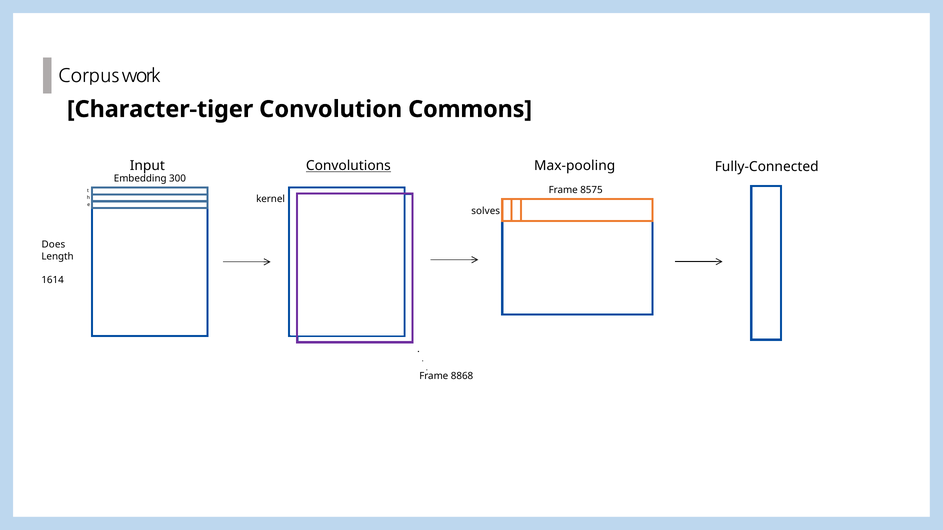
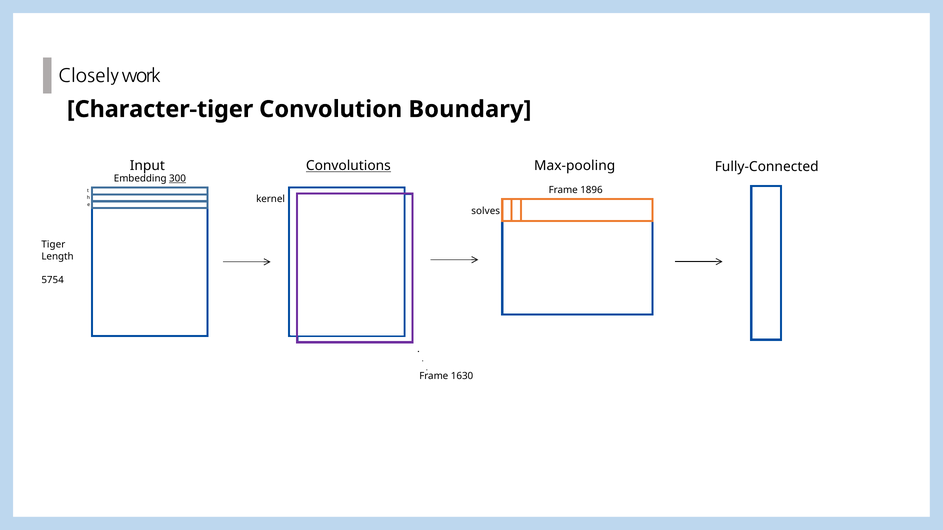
Corpus: Corpus -> Closely (89, 76)
Commons: Commons -> Boundary (470, 109)
300 underline: none -> present (178, 179)
8575: 8575 -> 1896 (591, 190)
Does: Does -> Tiger (53, 245)
1614: 1614 -> 5754 (53, 280)
8868: 8868 -> 1630 (462, 376)
